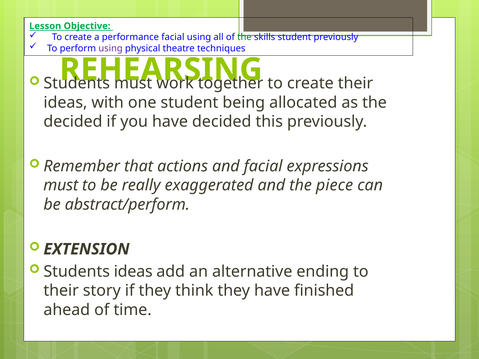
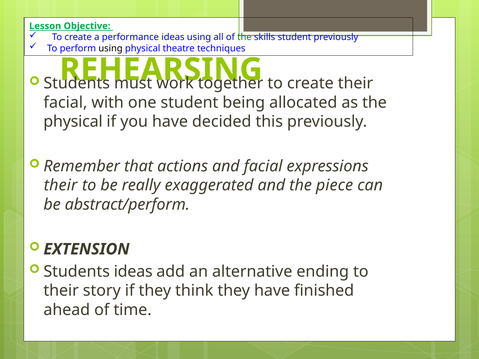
performance facial: facial -> ideas (173, 37)
using colour: purple -> black (111, 48)
ideas: ideas -> facial (65, 102)
decided: decided -> physical (73, 122)
must: must -> their (61, 185)
